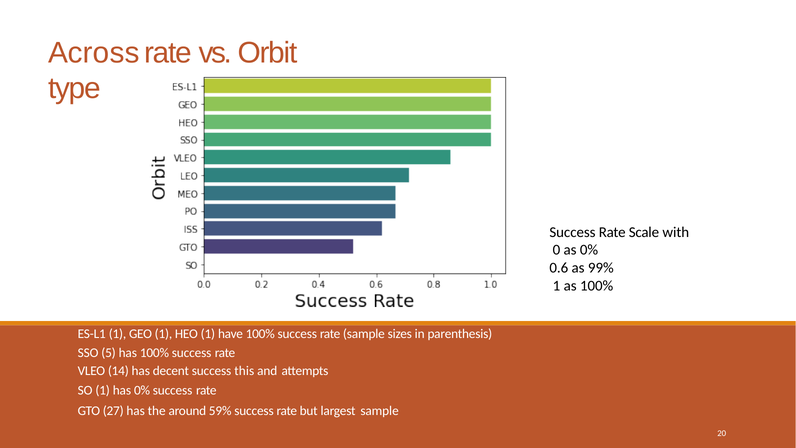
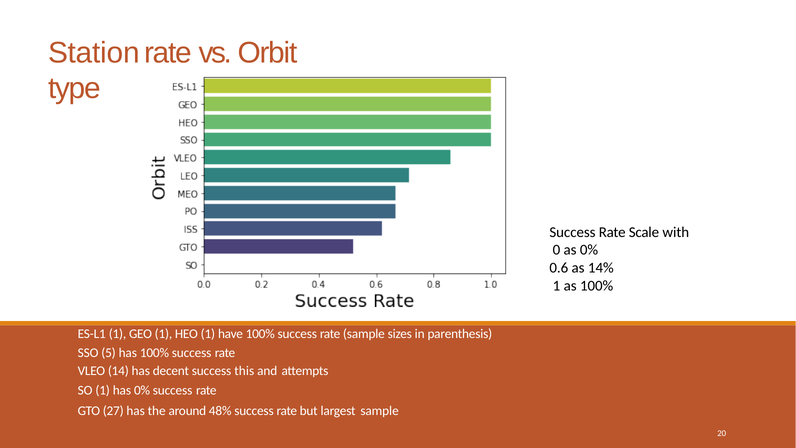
Across: Across -> Station (94, 53)
99%: 99% -> 14% (601, 268)
59%: 59% -> 48% (220, 411)
